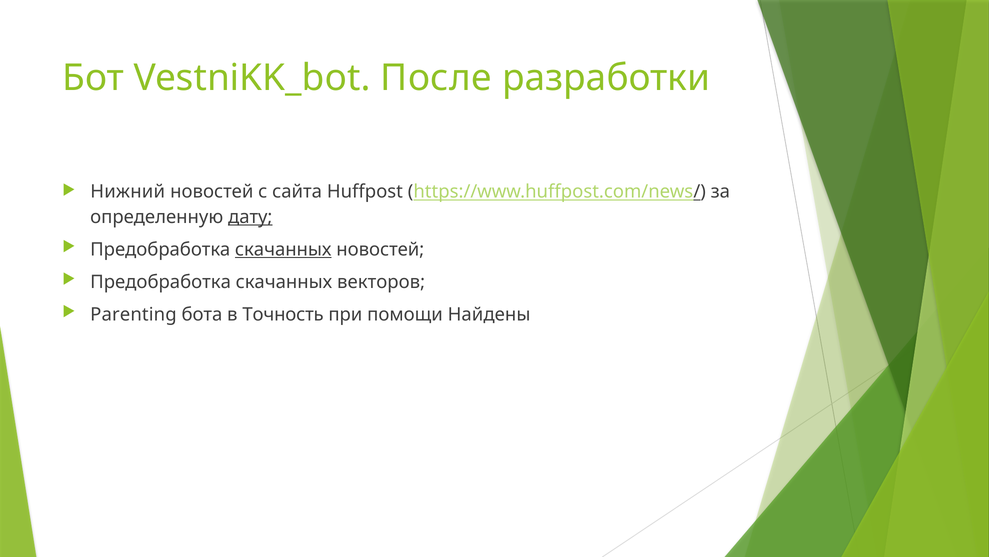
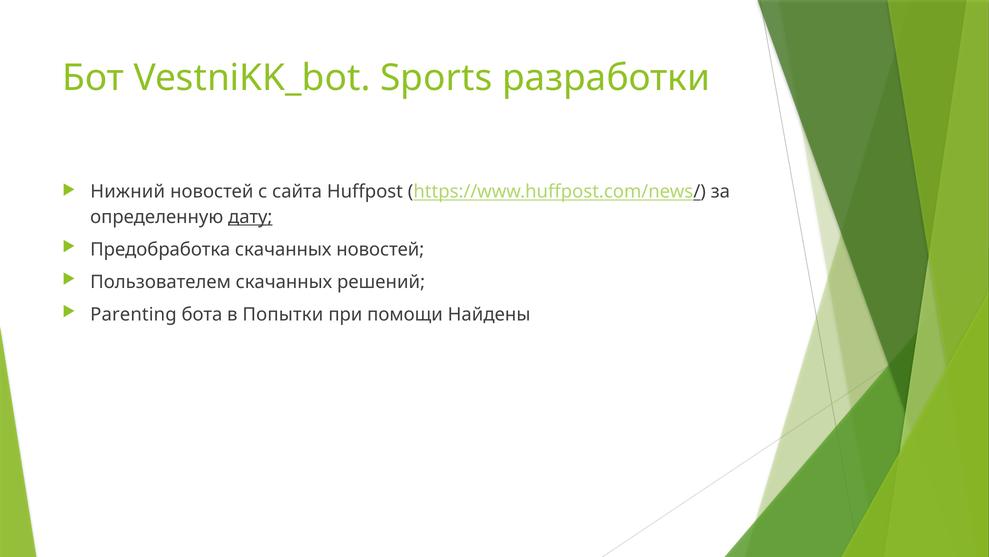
После: После -> Sports (436, 78)
скачанных underline: present -> none (283, 249)
Предобработка: Предобработка -> Пользователем (161, 282)
векторов: векторов -> решений (381, 282)
Точность: Точность -> Попытки (283, 314)
